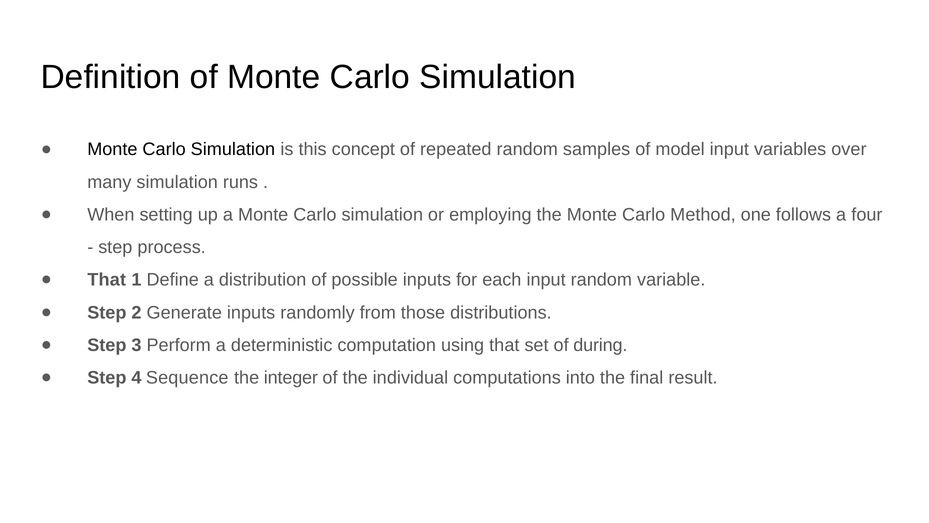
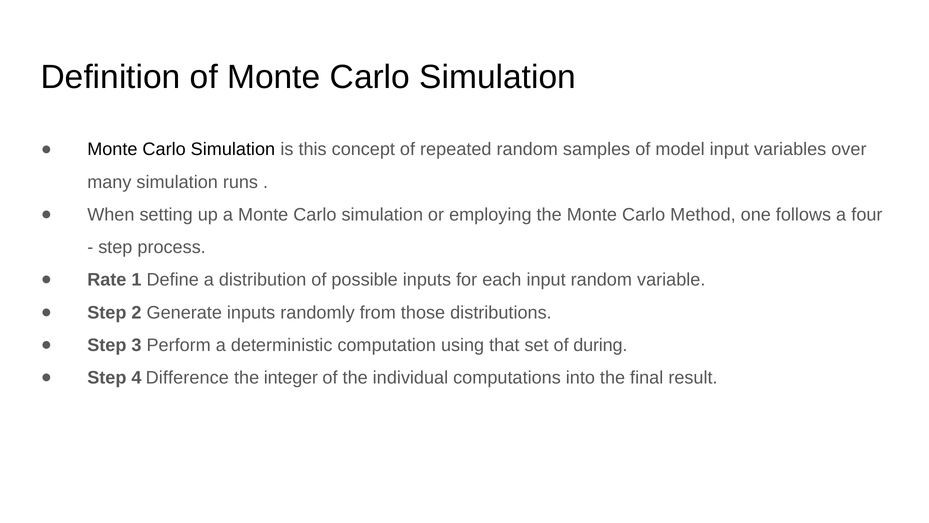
That: That -> Rate (107, 280)
Sequence: Sequence -> Difference (187, 377)
